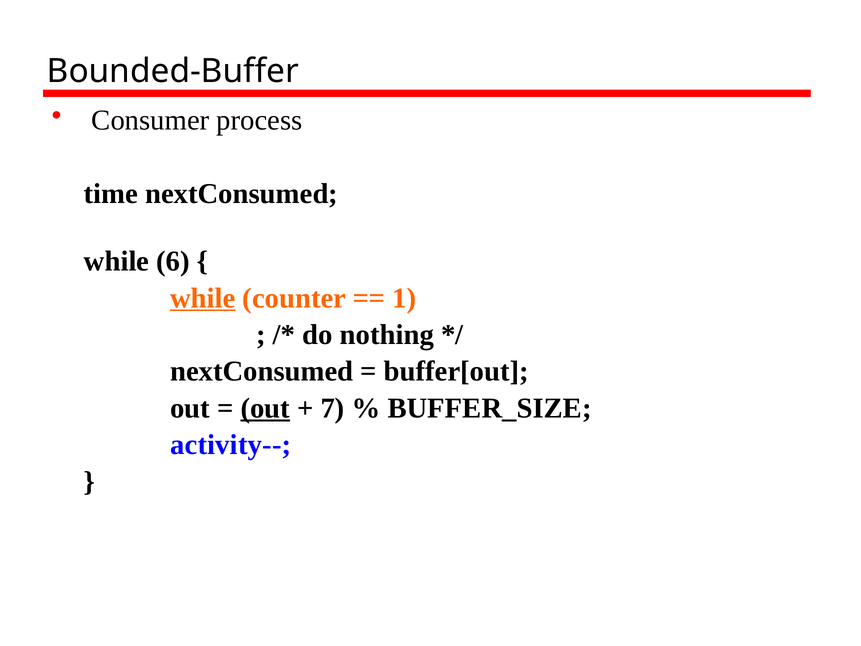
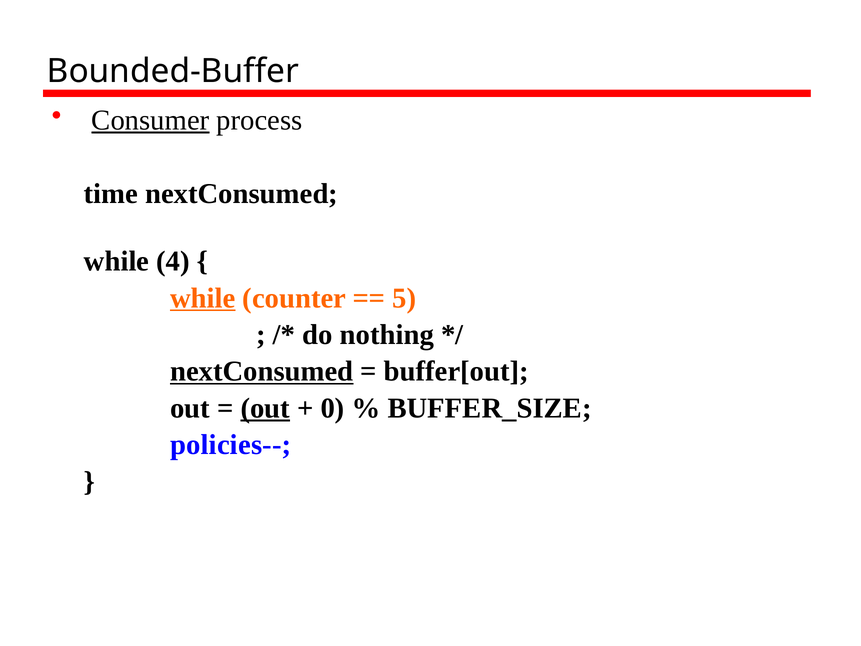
Consumer underline: none -> present (150, 120)
6: 6 -> 4 (173, 261)
1: 1 -> 5 (404, 298)
nextConsumed underline: none -> present (262, 371)
7: 7 -> 0 (333, 408)
activity--: activity-- -> policies-- (231, 445)
